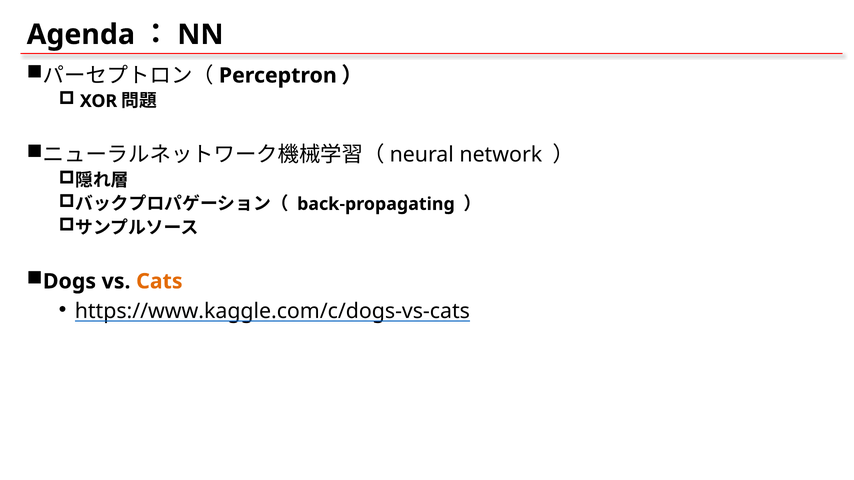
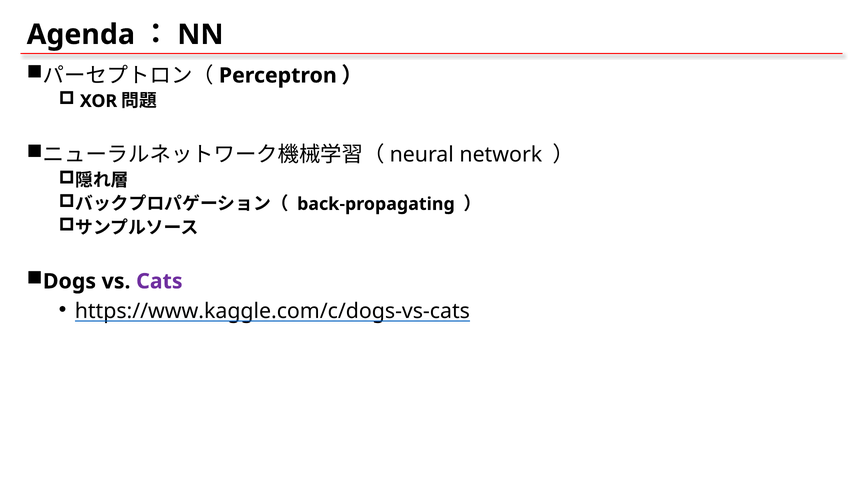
Cats colour: orange -> purple (159, 282)
